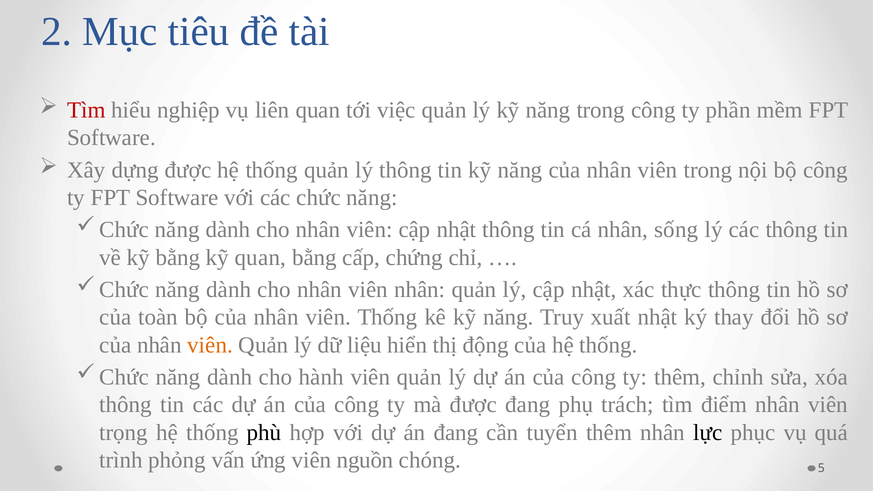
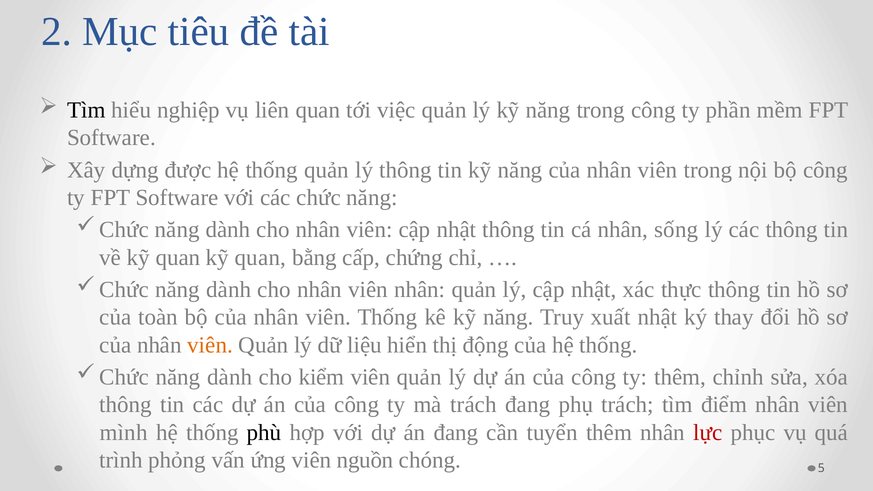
Tìm colour: red -> black (86, 110)
về kỹ bằng: bằng -> quan (178, 258)
hành: hành -> kiểm (321, 377)
mà được: được -> trách (473, 405)
trọng: trọng -> mình (124, 433)
lực colour: black -> red (708, 433)
